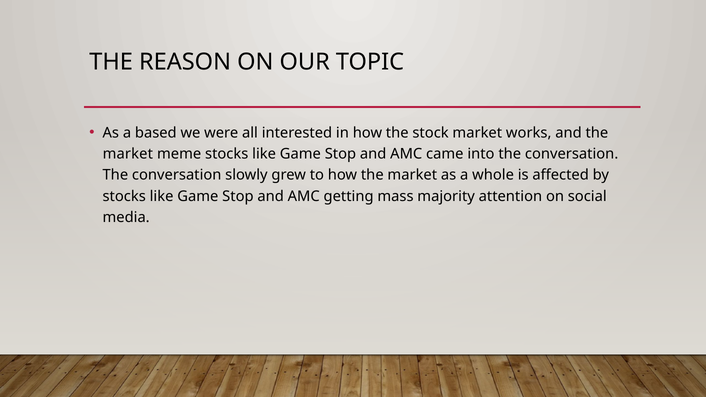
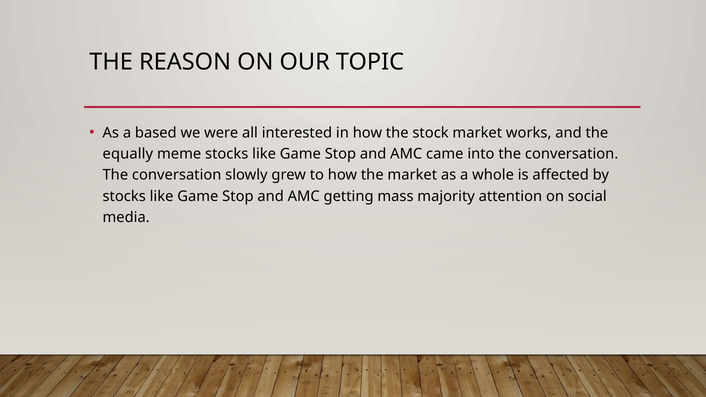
market: market -> equally (128, 154)
